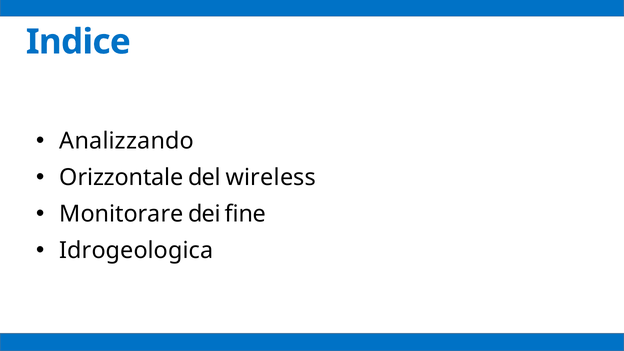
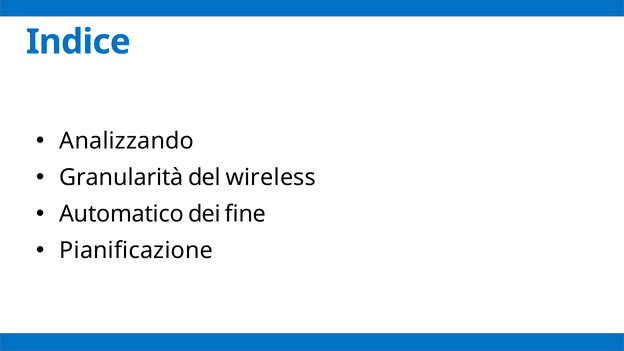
Orizzontale: Orizzontale -> Granularità (121, 178)
Monitorare: Monitorare -> Automatico (122, 214)
Idrogeologica: Idrogeologica -> Pianificazione (136, 251)
